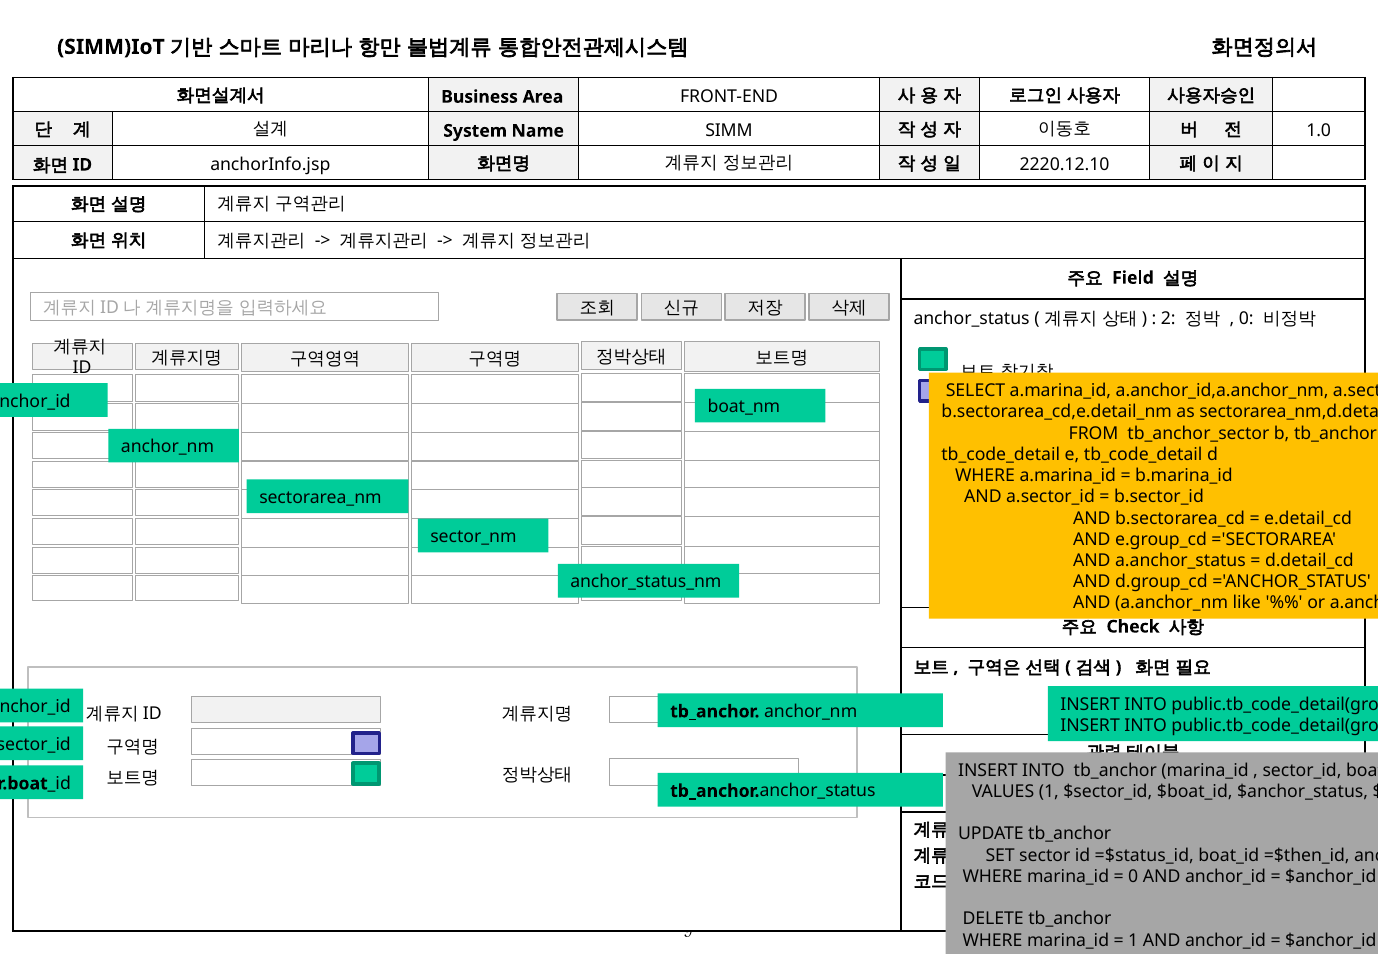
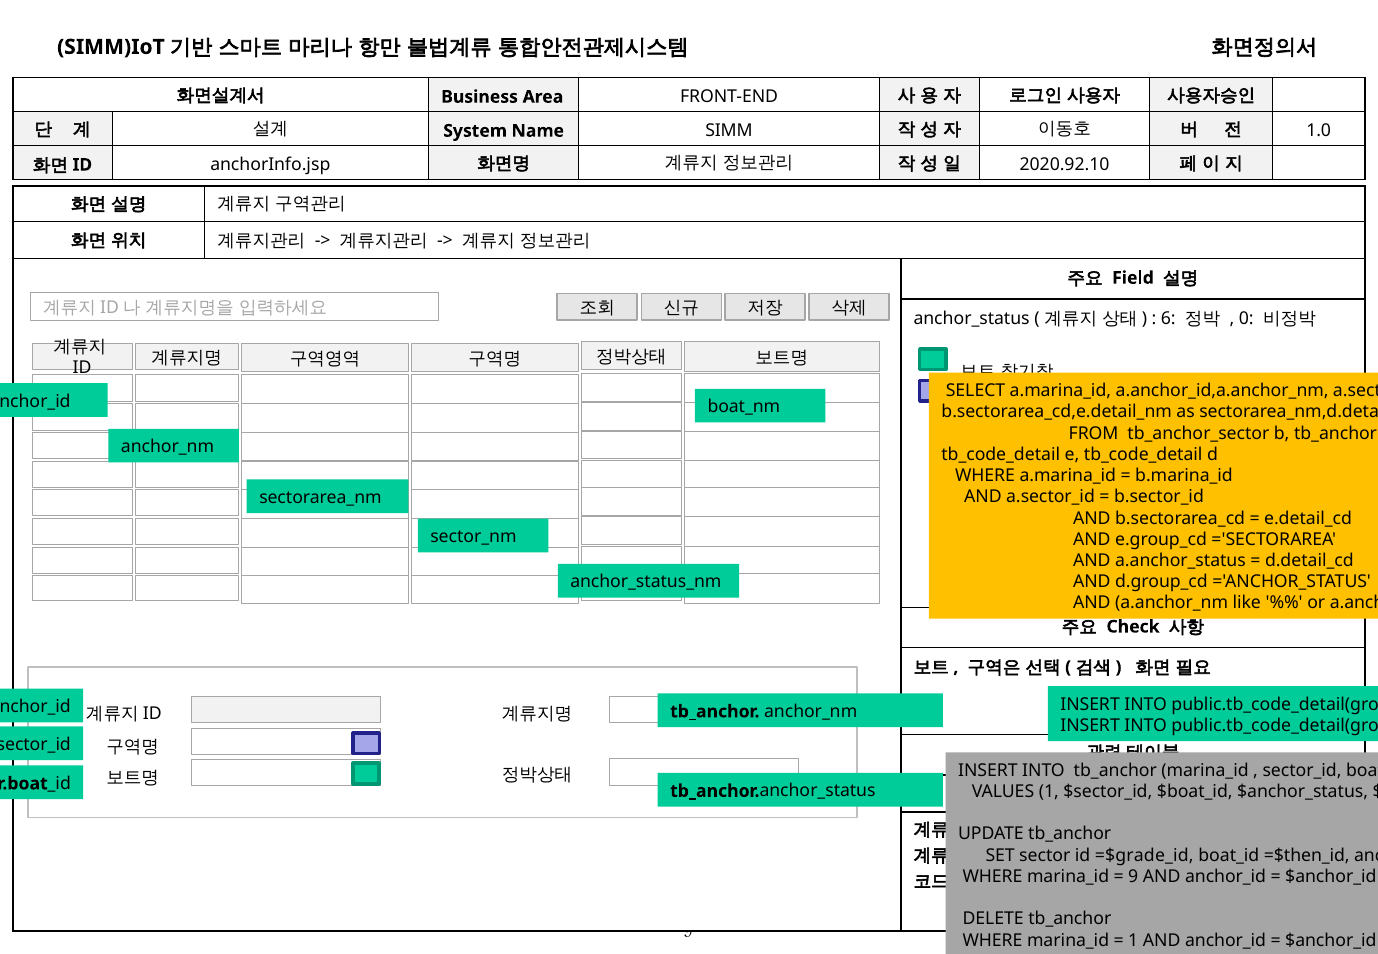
2220.12.10: 2220.12.10 -> 2020.92.10 (1065, 165)
2: 2 -> 6 (1168, 318)
=$status_id: =$status_id -> =$grade_id (1144, 855)
0: 0 -> 9 (1133, 877)
